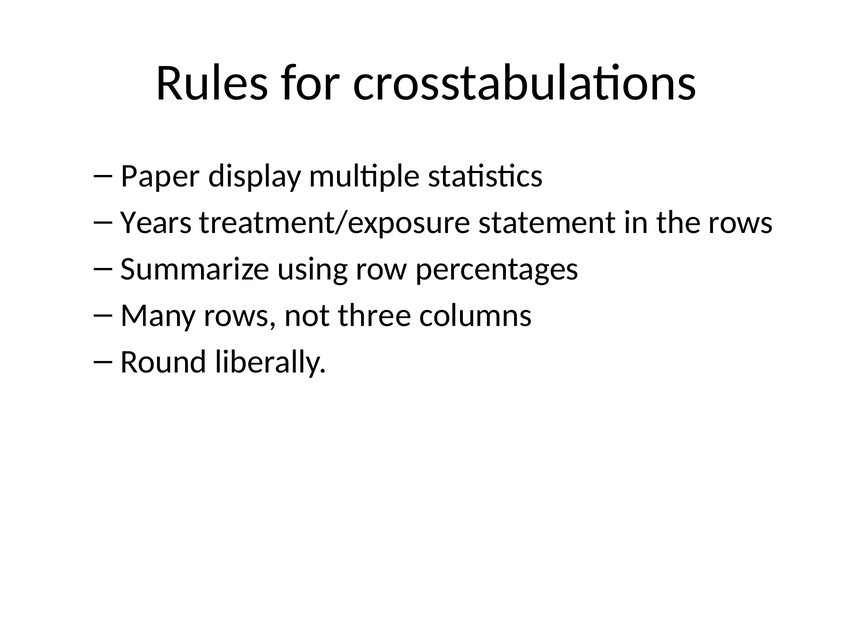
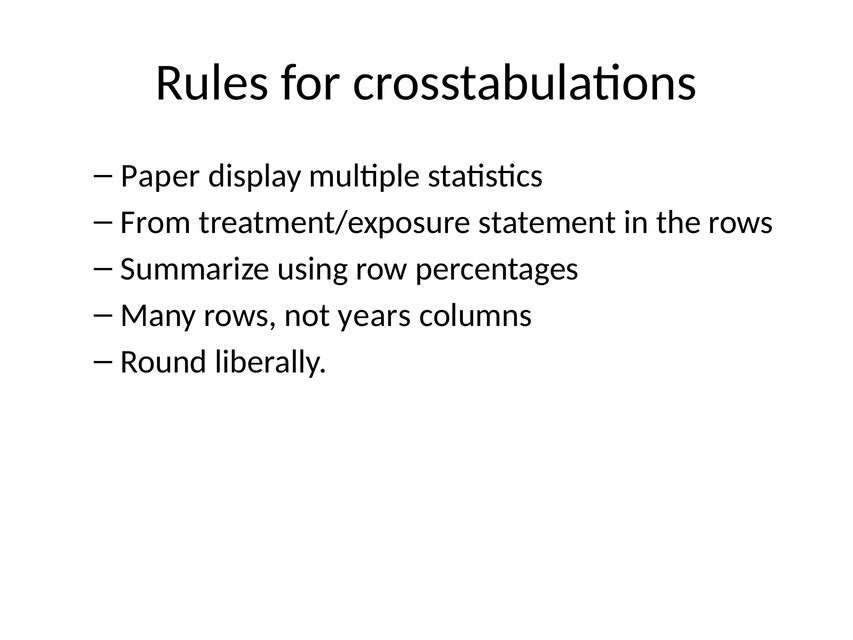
Years: Years -> From (156, 222)
three: three -> years (375, 315)
